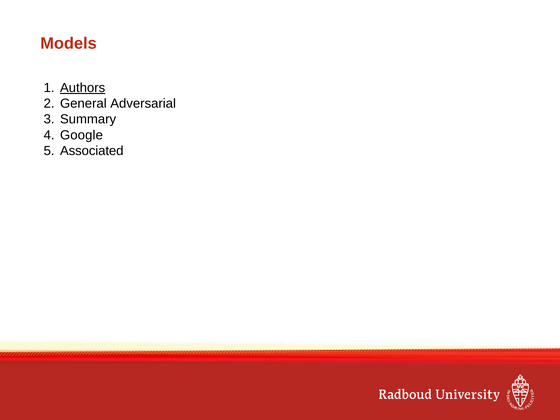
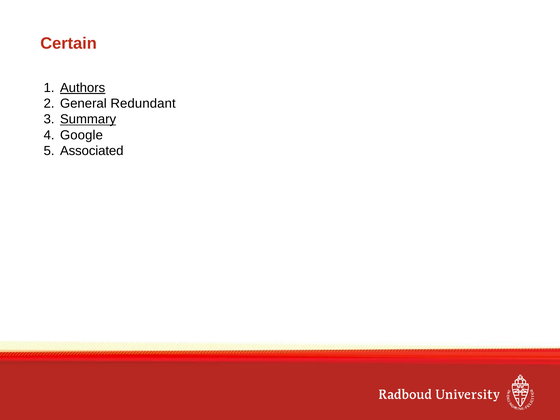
Models: Models -> Certain (69, 44)
Adversarial: Adversarial -> Redundant (143, 104)
Summary underline: none -> present (88, 119)
